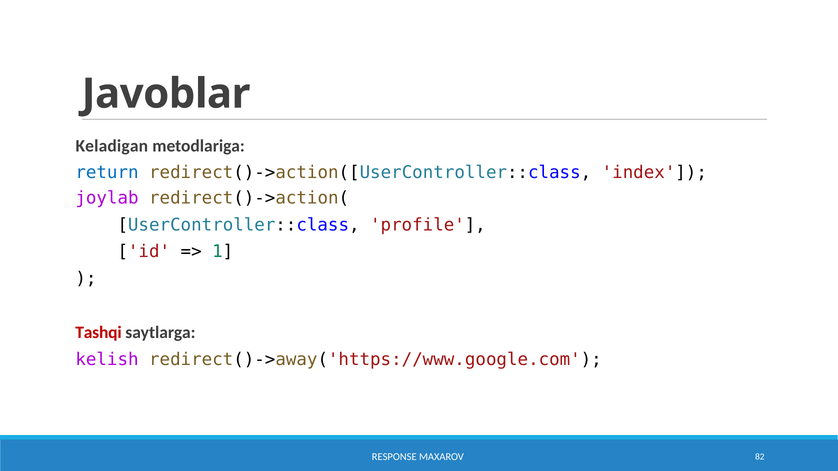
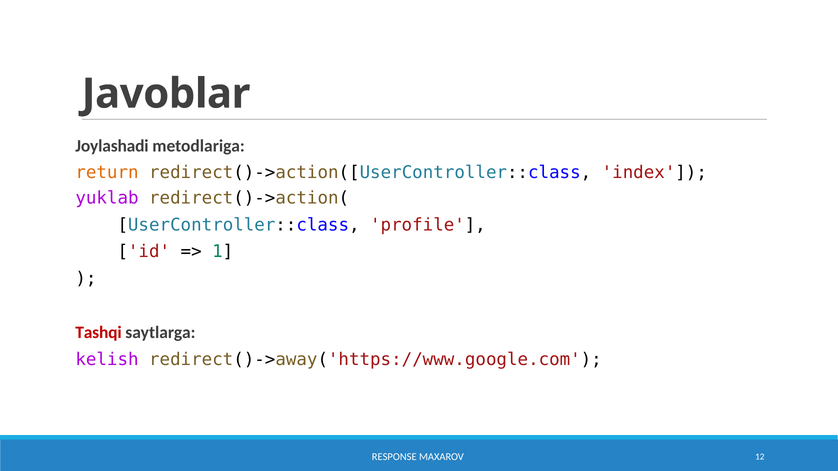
Keladigan: Keladigan -> Joylashadi (112, 146)
return colour: blue -> orange (107, 173)
joylab: joylab -> yuklab (107, 198)
82: 82 -> 12 (760, 457)
